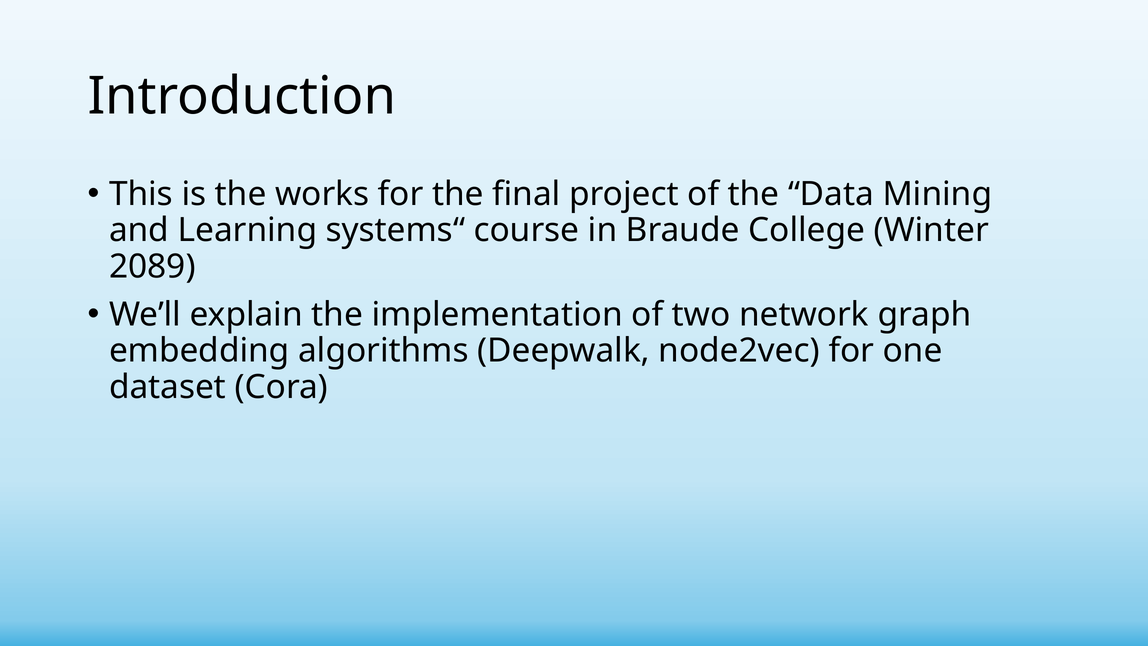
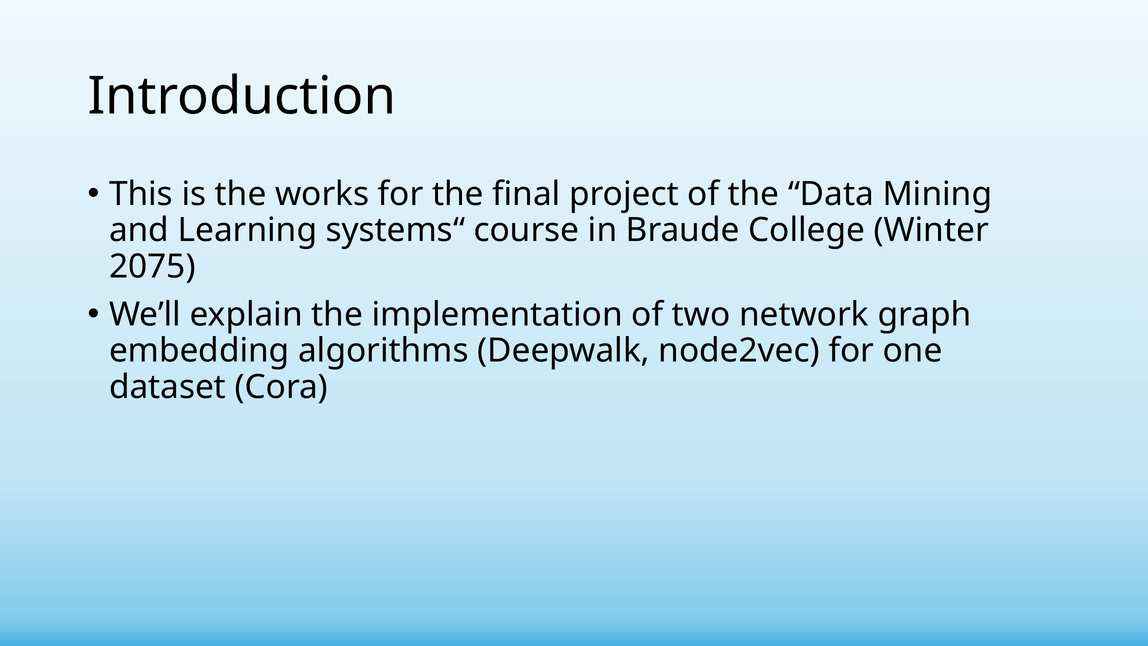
2089: 2089 -> 2075 (152, 266)
